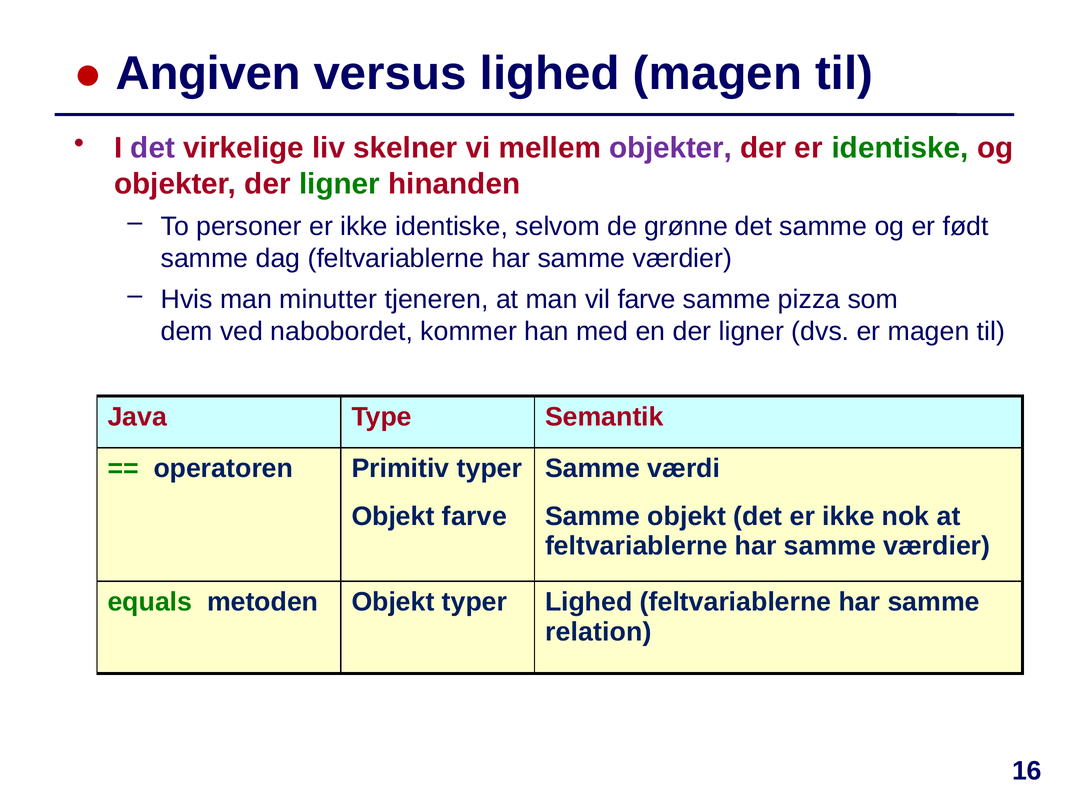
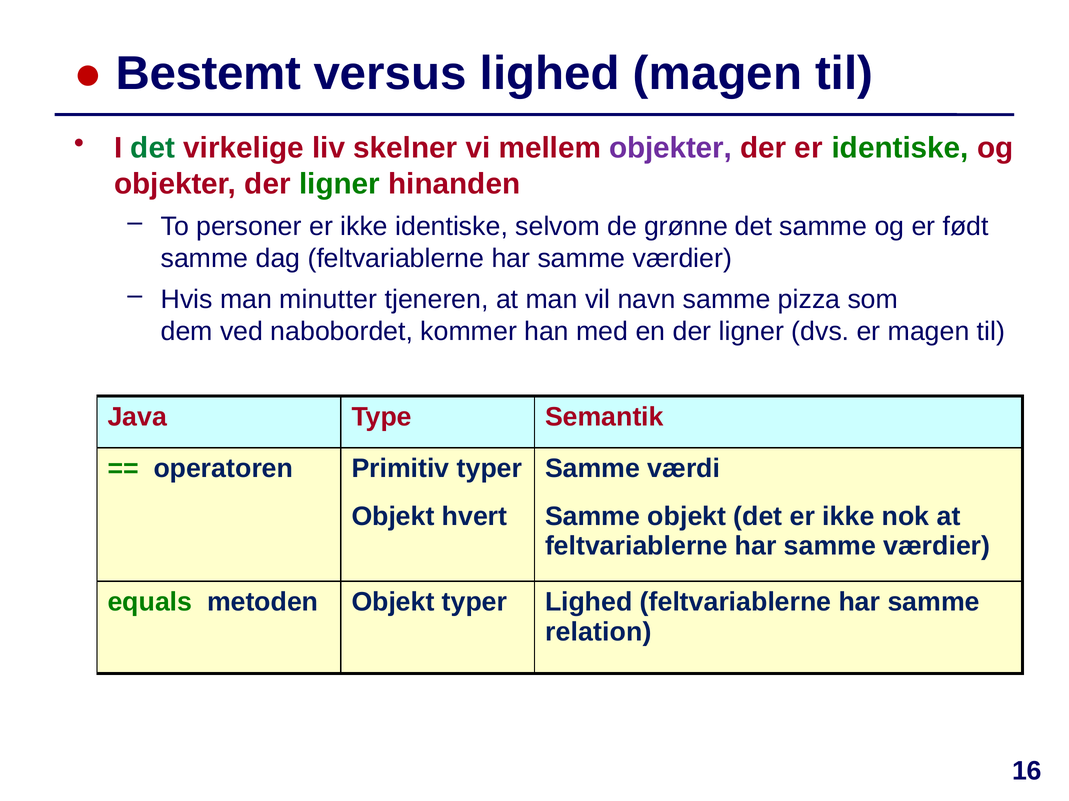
Angiven: Angiven -> Bestemt (208, 74)
det colour: purple -> green (153, 148)
vil farve: farve -> navn (647, 300)
Objekt farve: farve -> hvert (475, 517)
